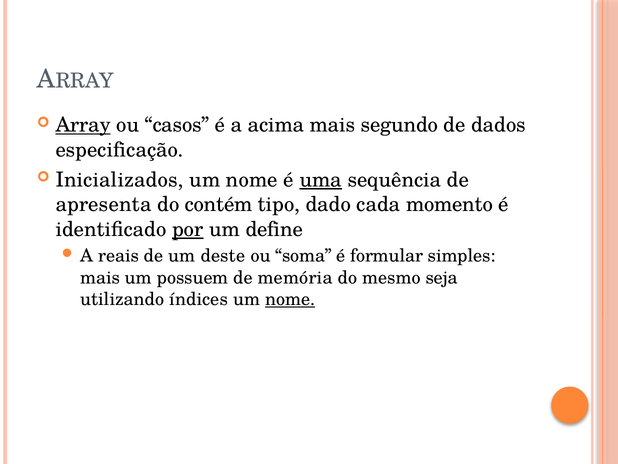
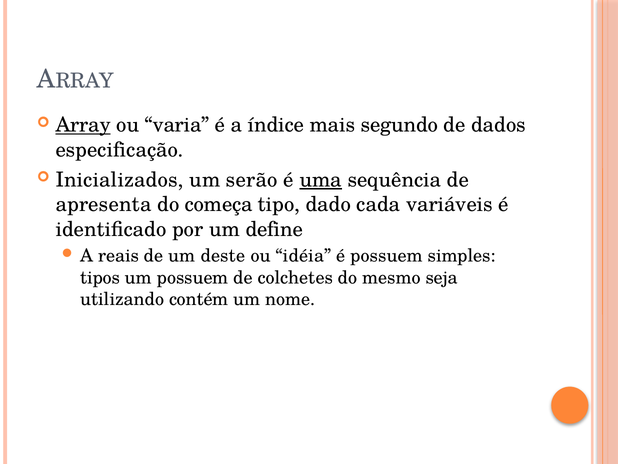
casos: casos -> varia (177, 125)
acima: acima -> índice (276, 125)
nome: nome -> serão (252, 180)
contém: contém -> começa (219, 204)
momento: momento -> variáveis (449, 204)
por underline: present -> none (188, 229)
soma: soma -> idéia (303, 256)
é formular: formular -> possuem (387, 256)
mais: mais -> tipos (100, 277)
memória: memória -> colchetes (295, 277)
índices: índices -> contém (199, 299)
nome underline: present -> none (290, 299)
